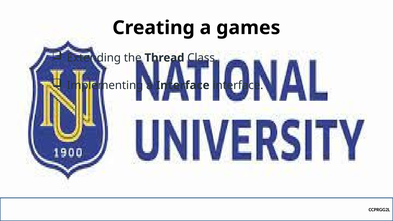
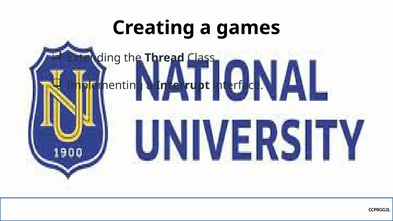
a Interface: Interface -> Interrupt (183, 85)
